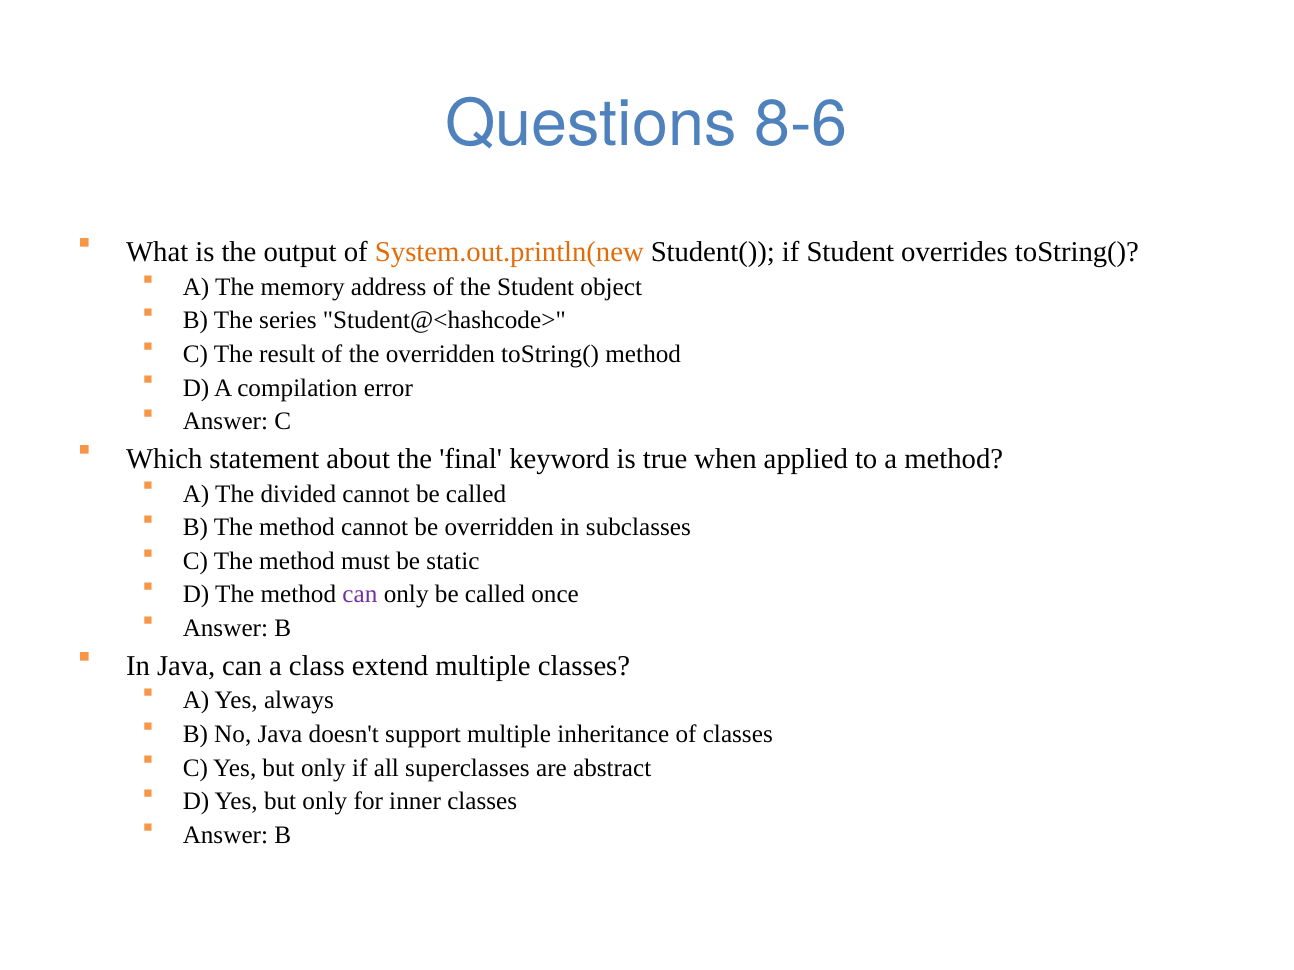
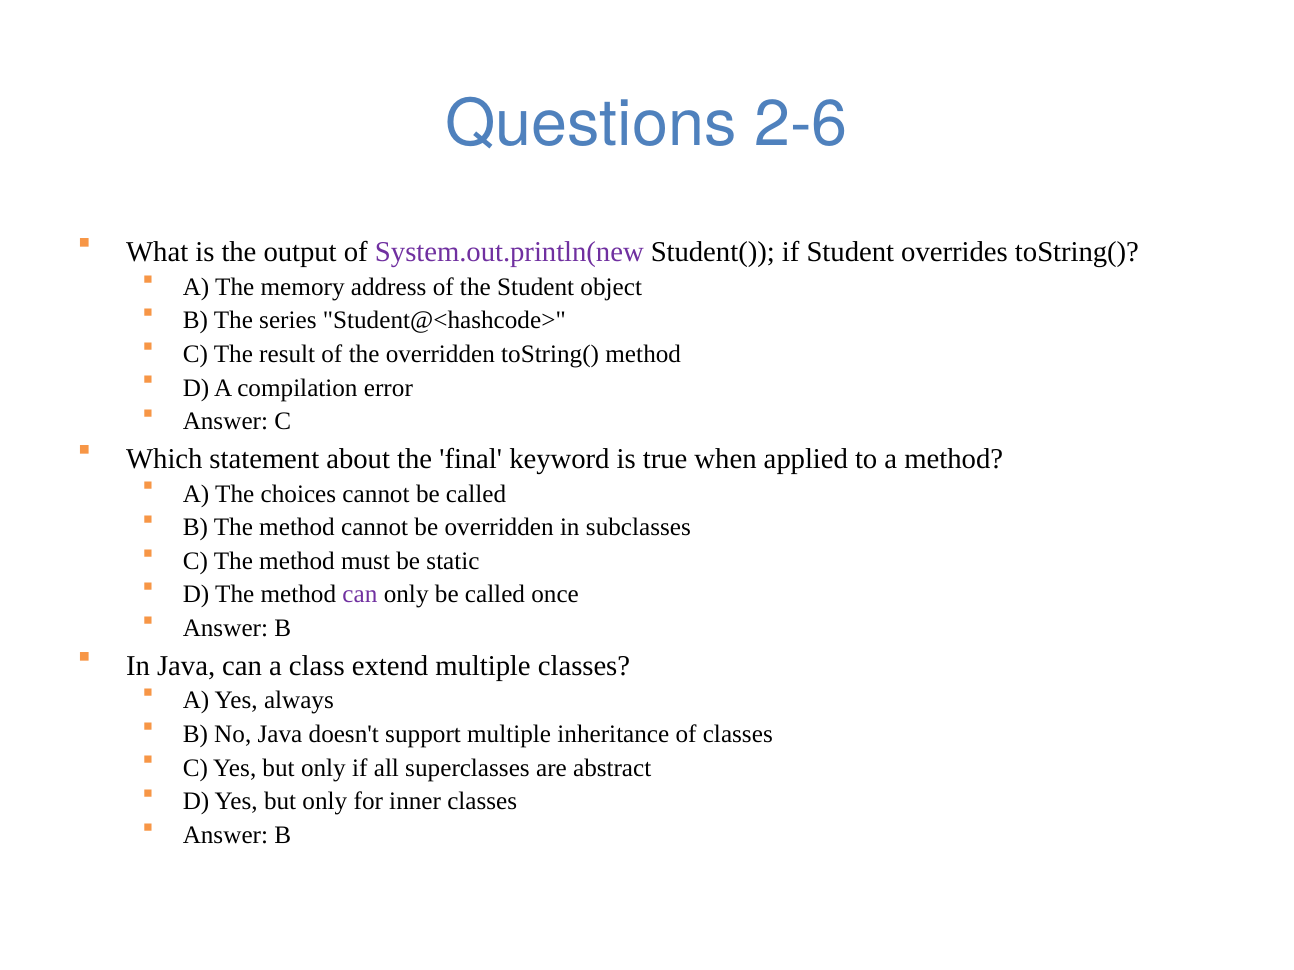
8-6: 8-6 -> 2-6 (801, 124)
System.out.println(new colour: orange -> purple (509, 252)
divided: divided -> choices (298, 494)
